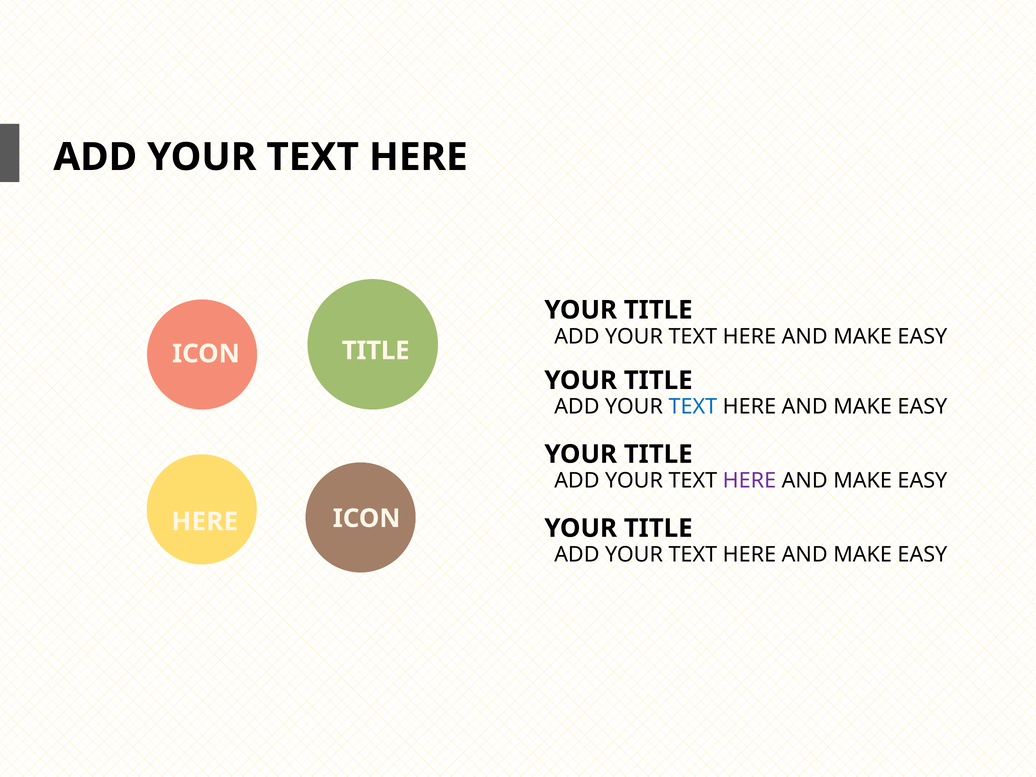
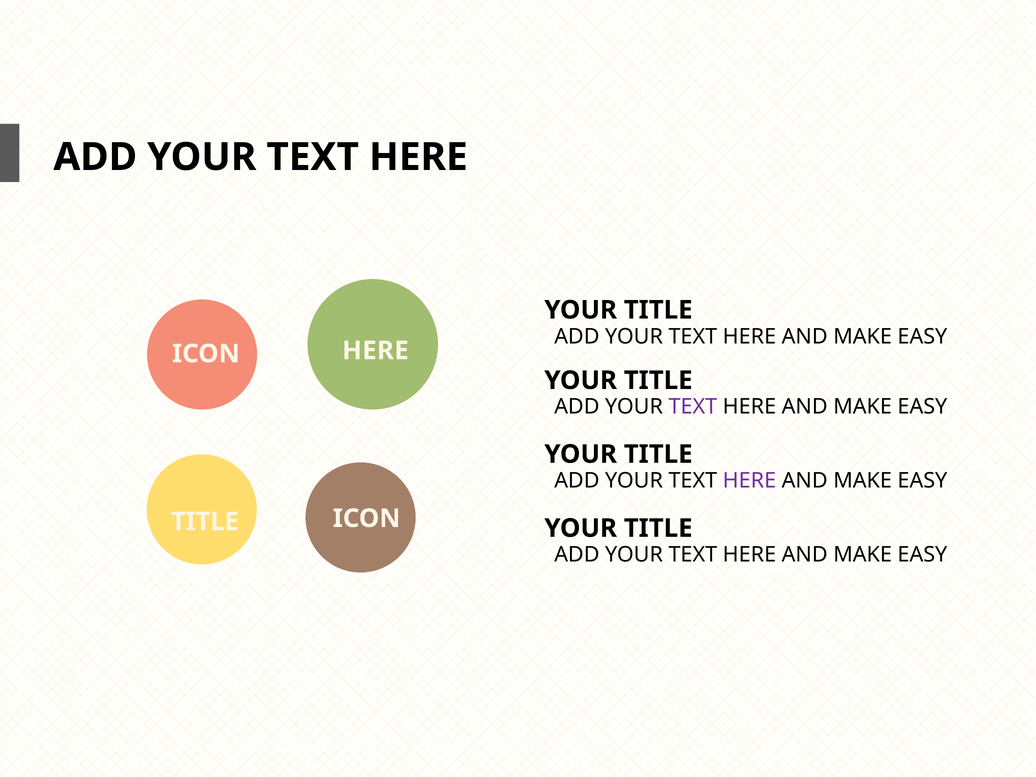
ICON TITLE: TITLE -> HERE (375, 351)
TEXT colour: blue -> purple (693, 407)
HERE: HERE -> TITLE (205, 522)
